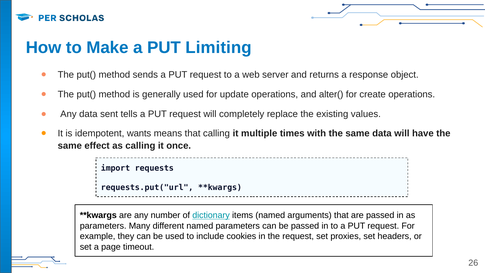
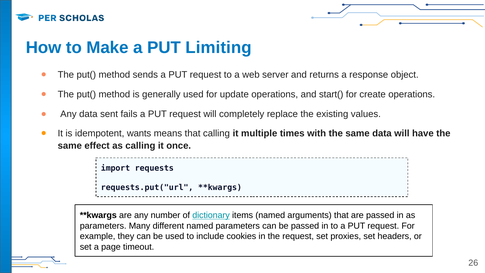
alter(: alter( -> start( (331, 94)
tells: tells -> fails (129, 114)
